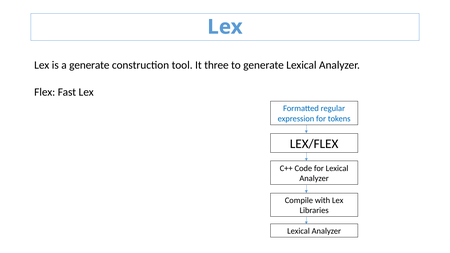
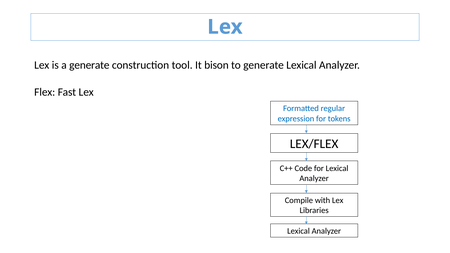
three: three -> bison (216, 65)
